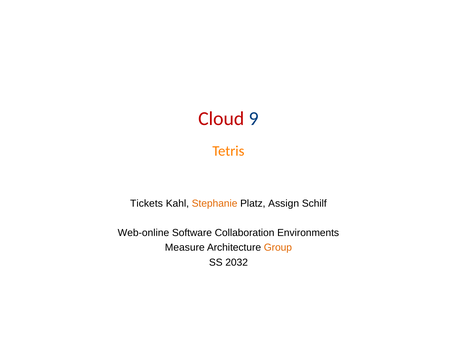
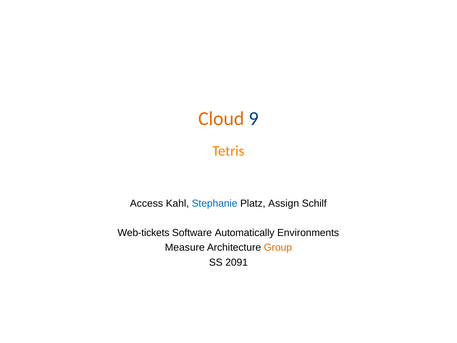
Cloud colour: red -> orange (221, 118)
Tickets: Tickets -> Access (147, 203)
Stephanie colour: orange -> blue (215, 203)
Web-online: Web-online -> Web-tickets (143, 233)
Collaboration: Collaboration -> Automatically (245, 233)
2032: 2032 -> 2091 (237, 262)
